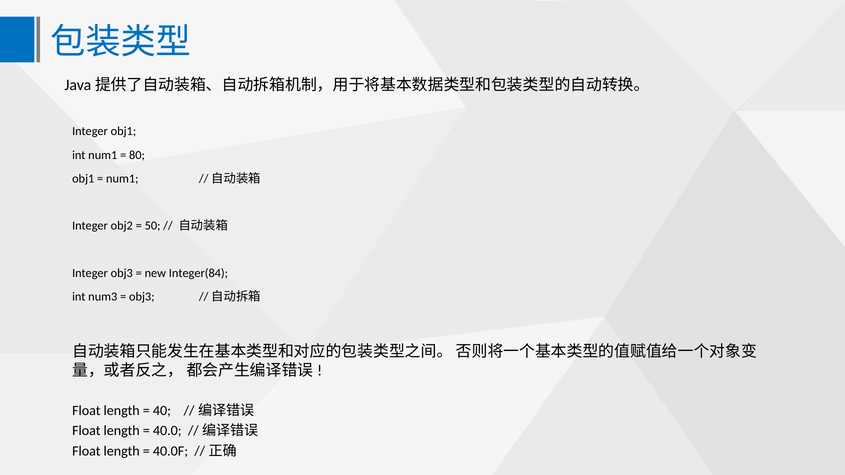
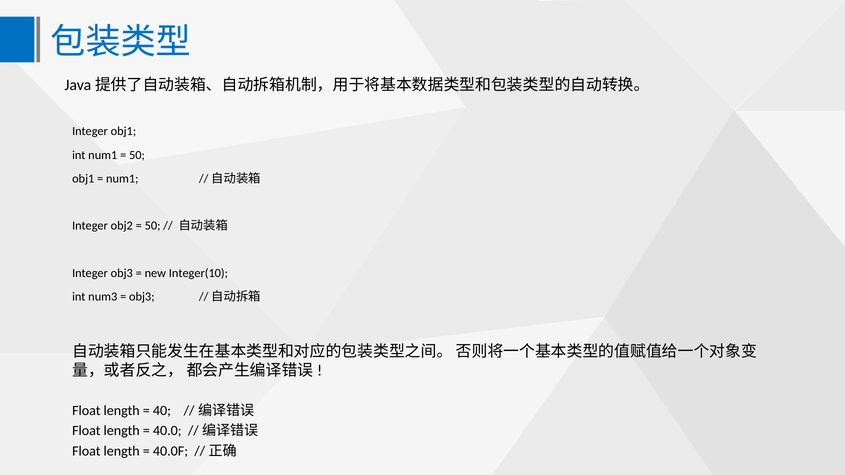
80: 80 -> 50 (137, 155)
Integer(84: Integer(84 -> Integer(10 (198, 273)
